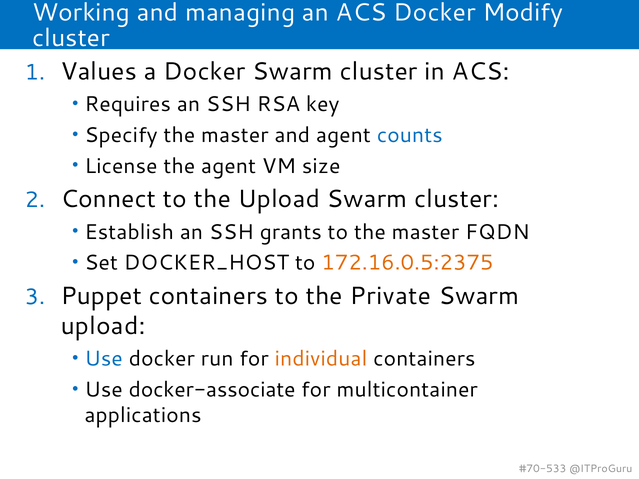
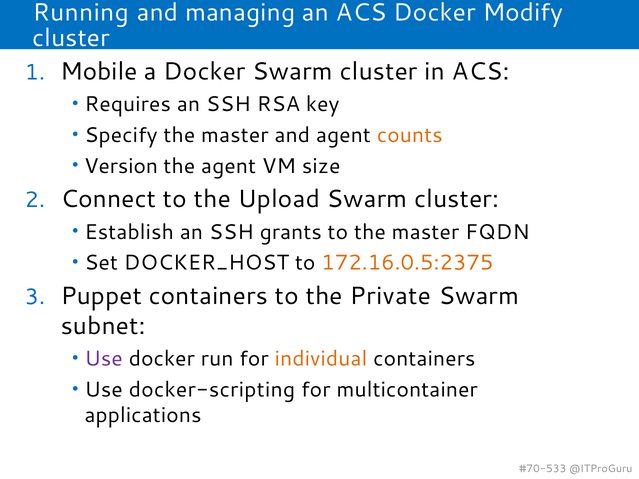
Working: Working -> Running (81, 13)
Values: Values -> Mobile (99, 72)
counts colour: blue -> orange (410, 135)
License: License -> Version (121, 166)
upload: upload -> subnet (103, 326)
Use colour: blue -> purple (104, 359)
docker-associate: docker-associate -> docker-scripting (212, 390)
